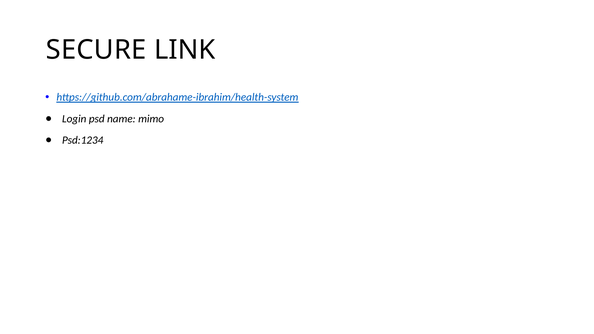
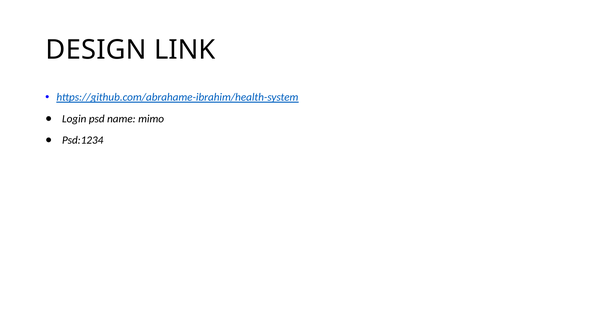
SECURE: SECURE -> DESIGN (96, 50)
